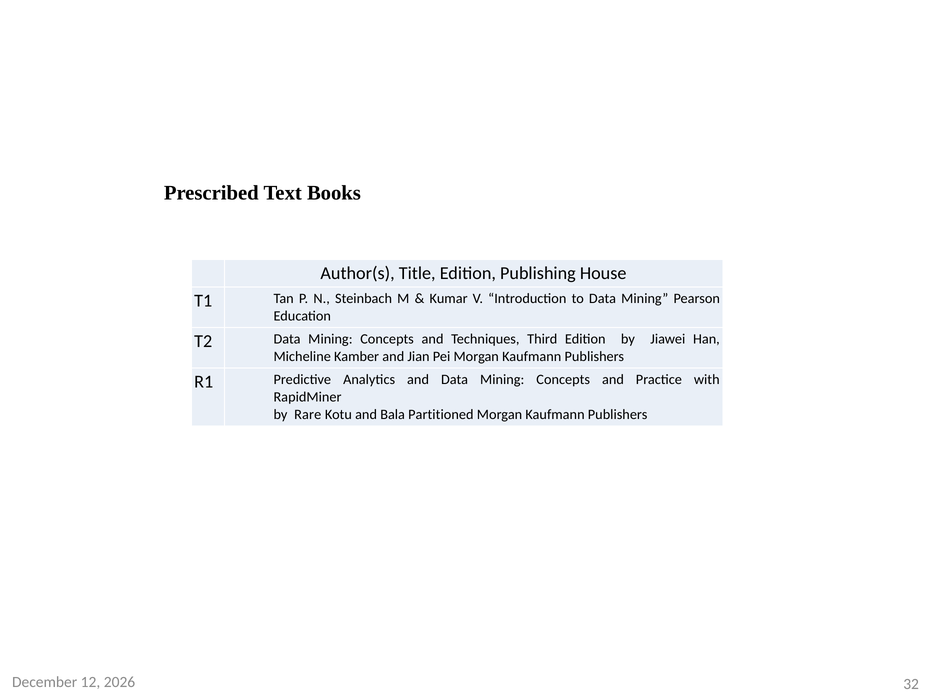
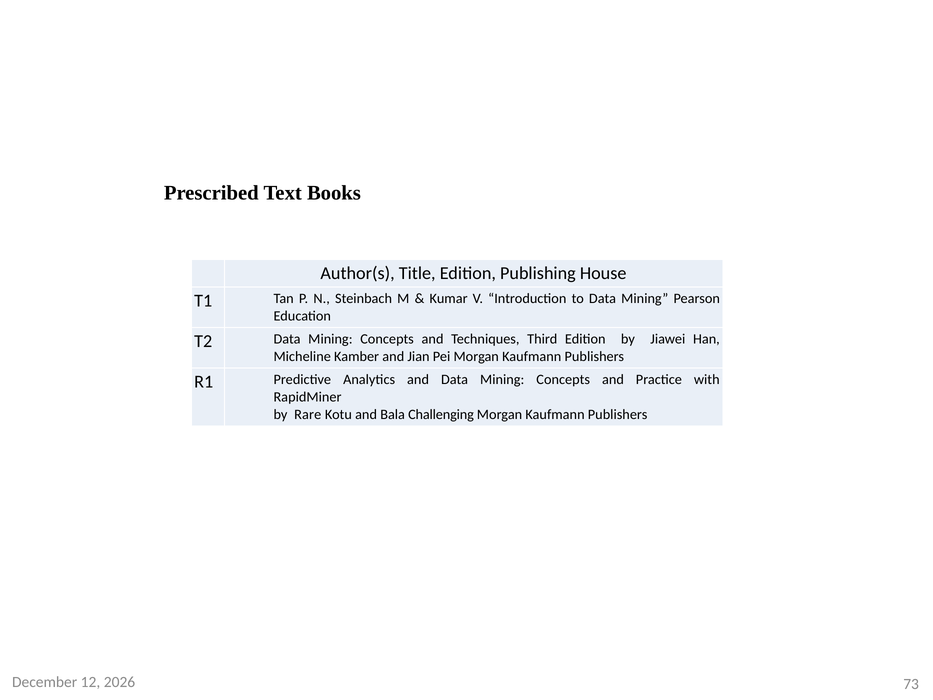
Partitioned: Partitioned -> Challenging (441, 415)
32: 32 -> 73 (911, 684)
